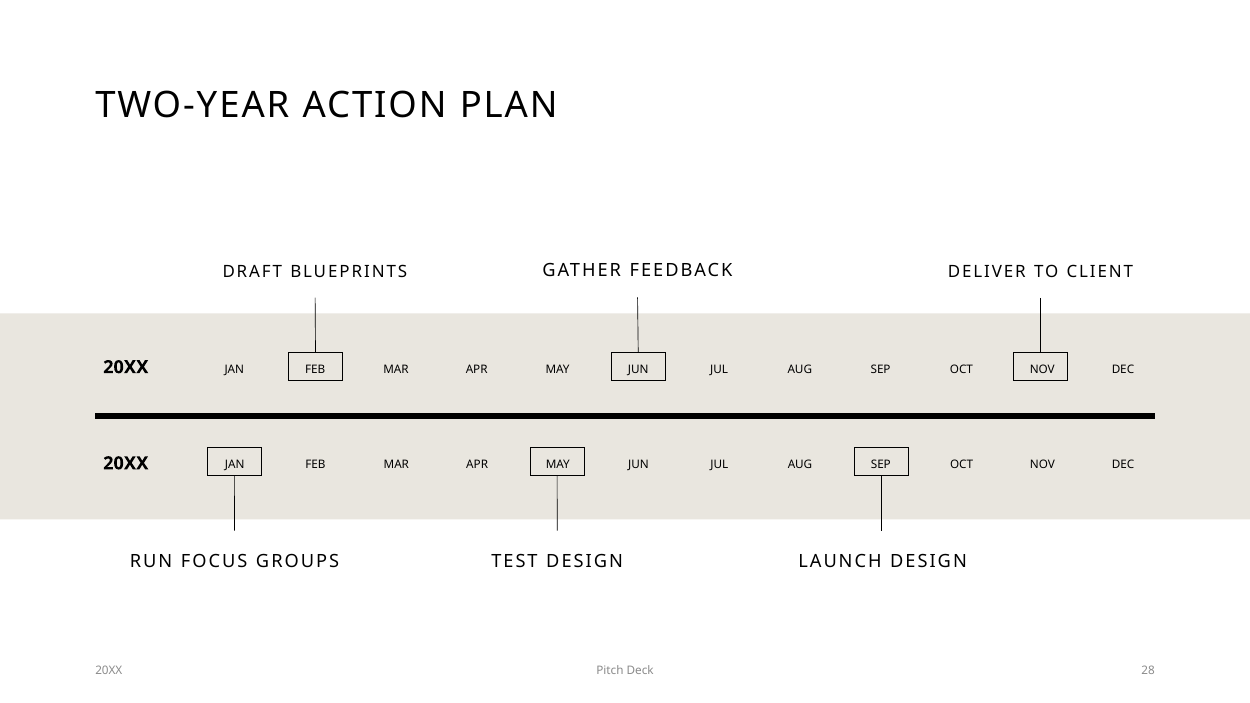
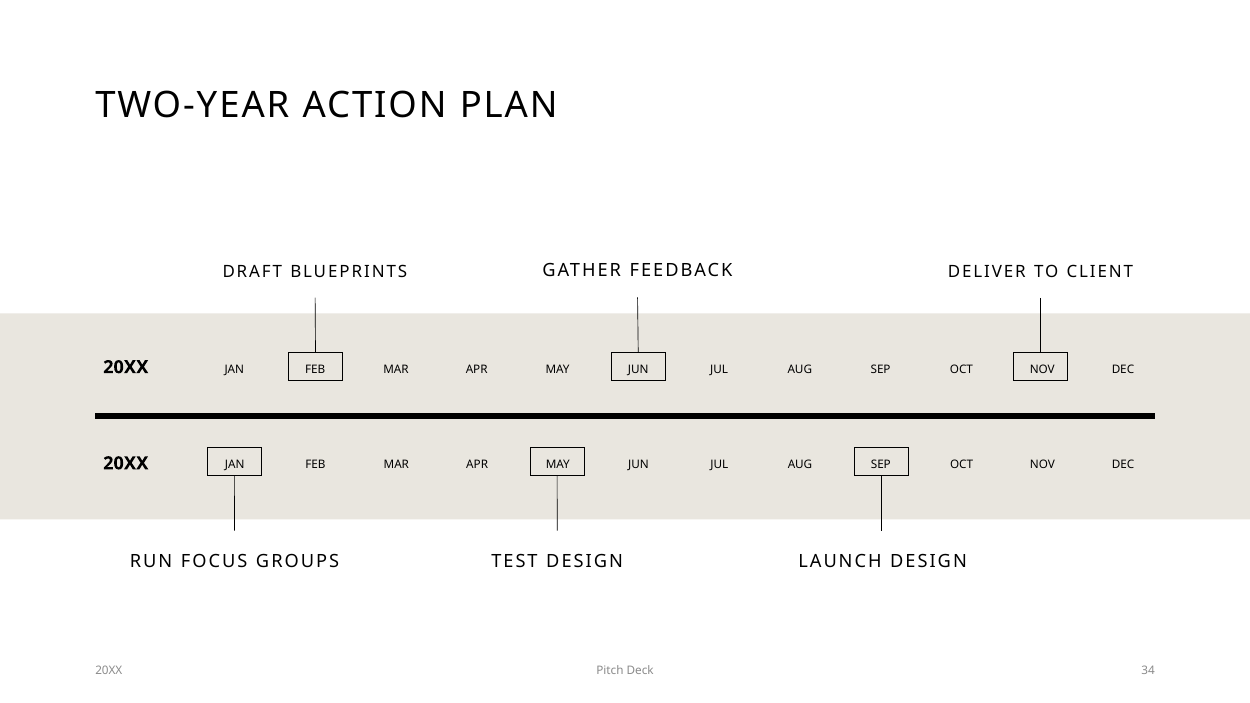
28: 28 -> 34 (1148, 670)
